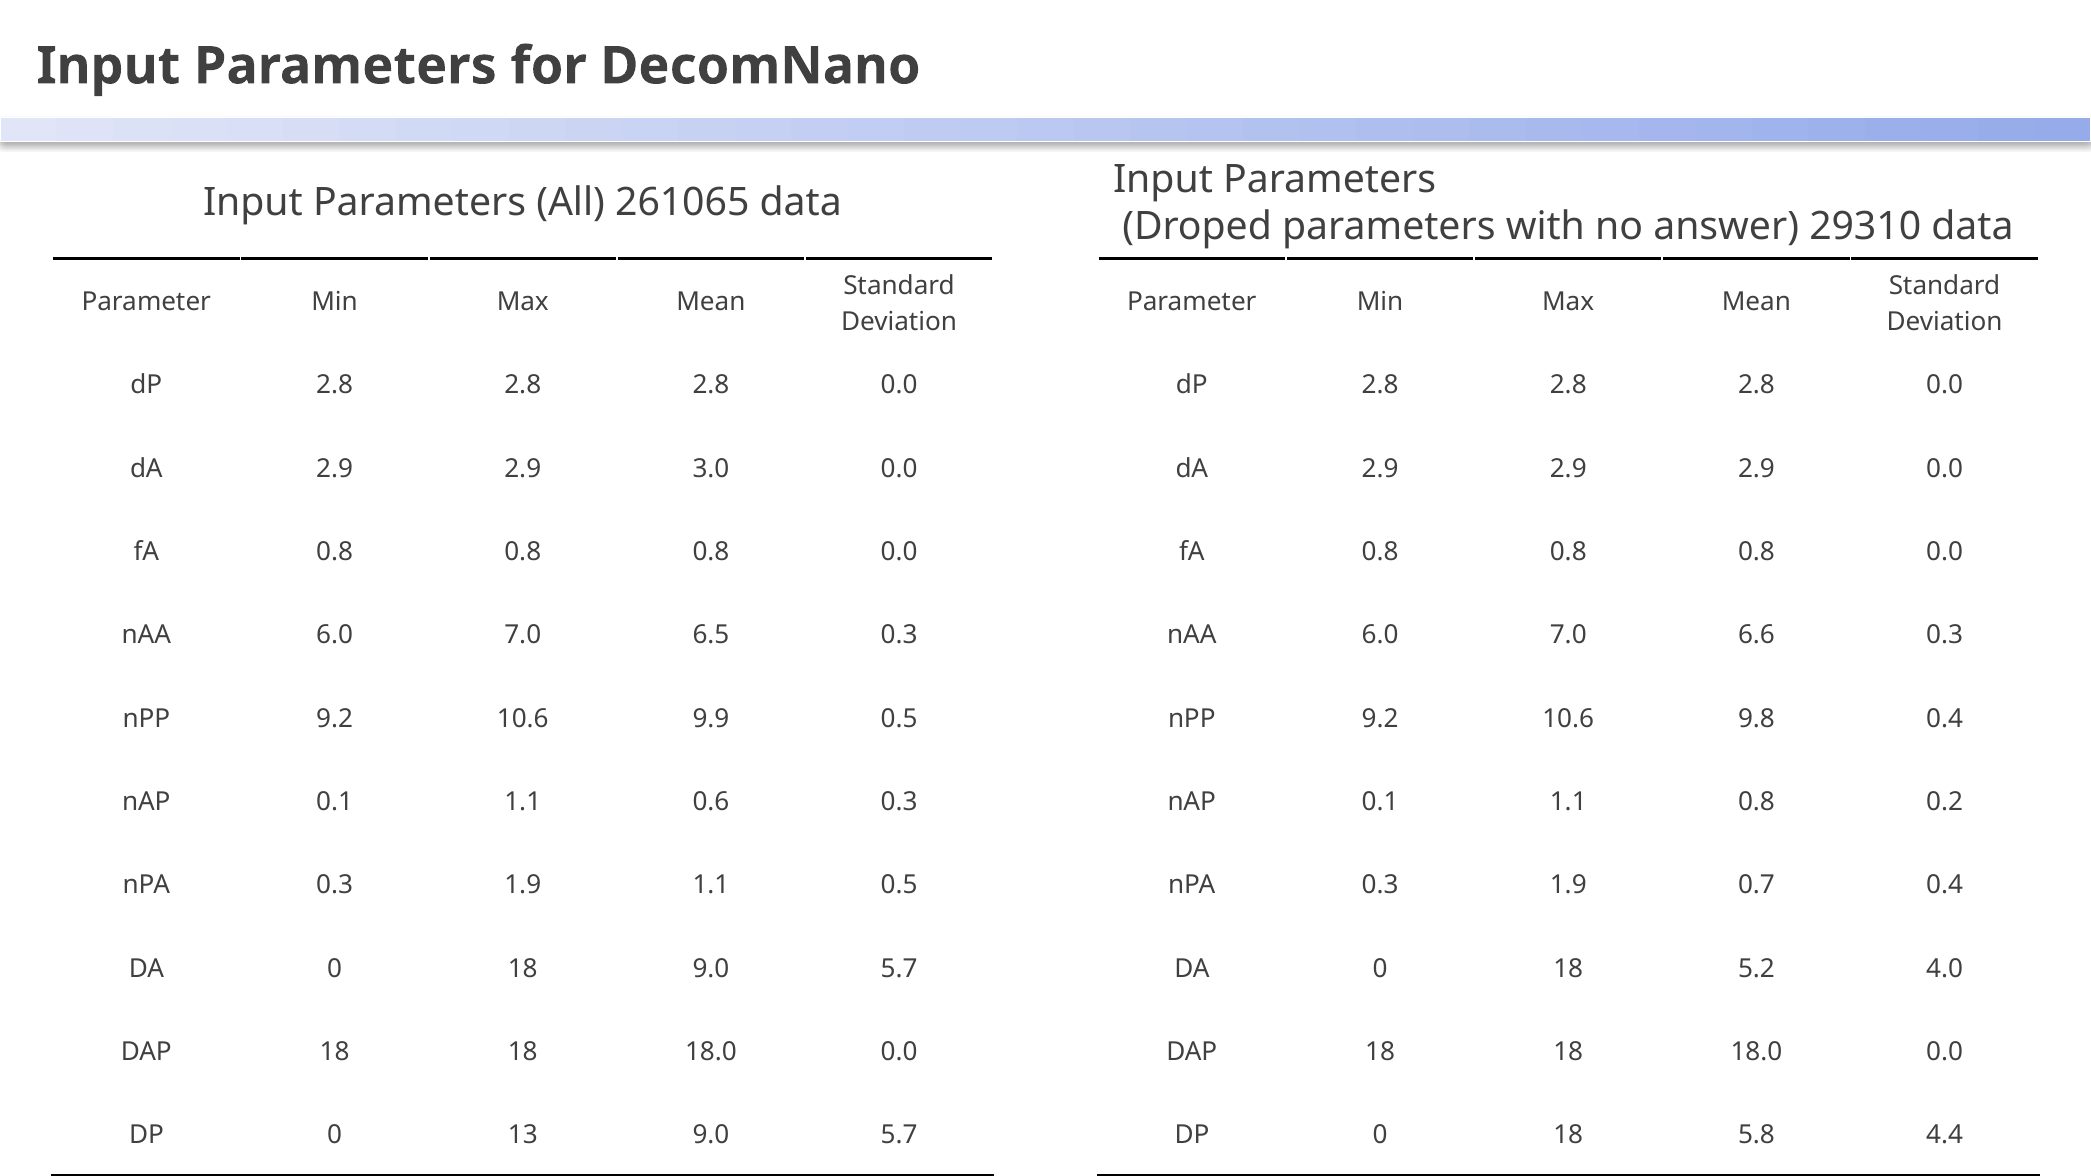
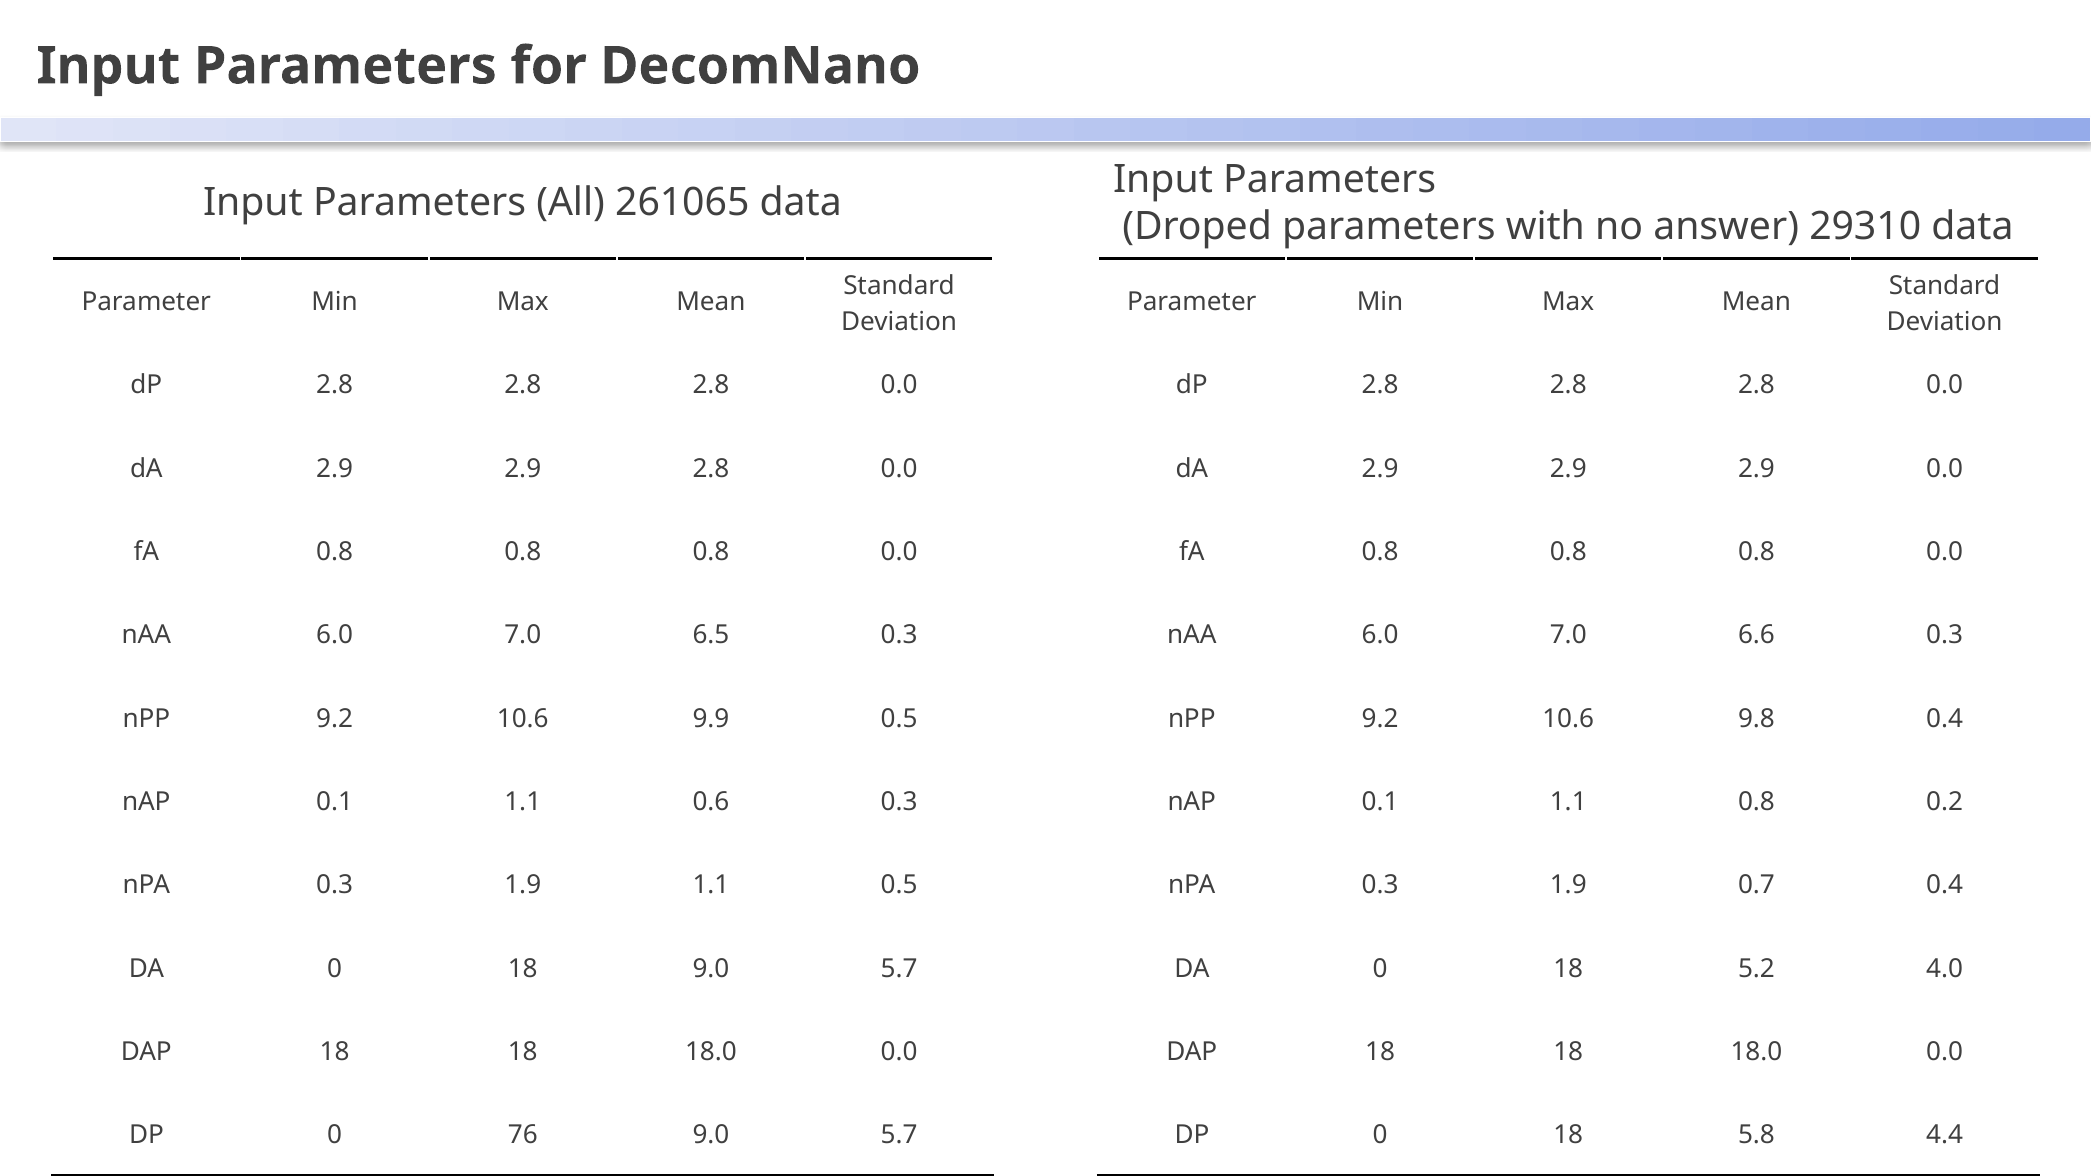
2.9 3.0: 3.0 -> 2.8 (711, 469)
13: 13 -> 76 (523, 1136)
